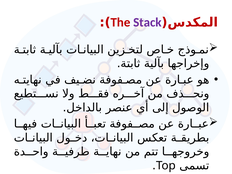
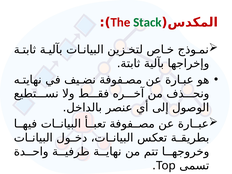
Stack colour: purple -> green (147, 22)
